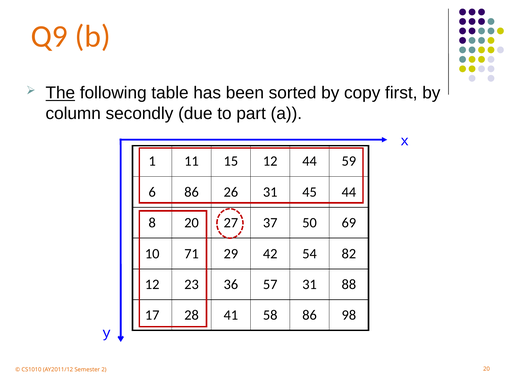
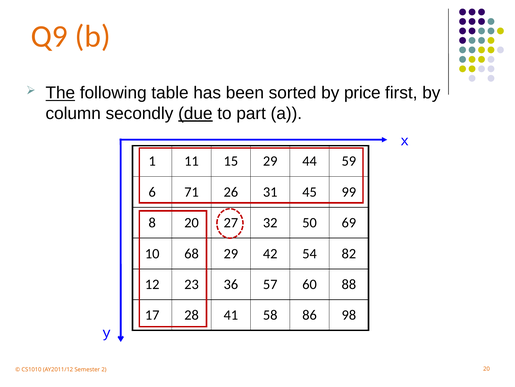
copy: copy -> price (362, 93)
due underline: none -> present (195, 113)
15 12: 12 -> 29 (270, 161)
6 86: 86 -> 71 (192, 192)
45 44: 44 -> 99 (349, 192)
37: 37 -> 32 (270, 222)
71: 71 -> 68 (192, 253)
57 31: 31 -> 60 (310, 284)
